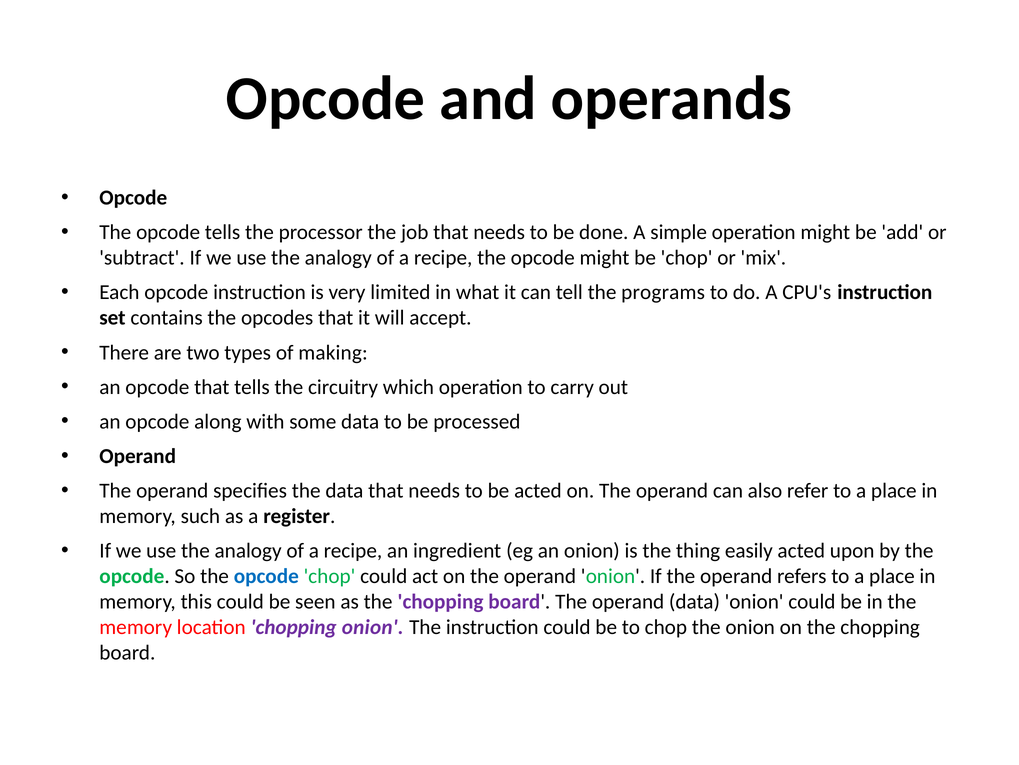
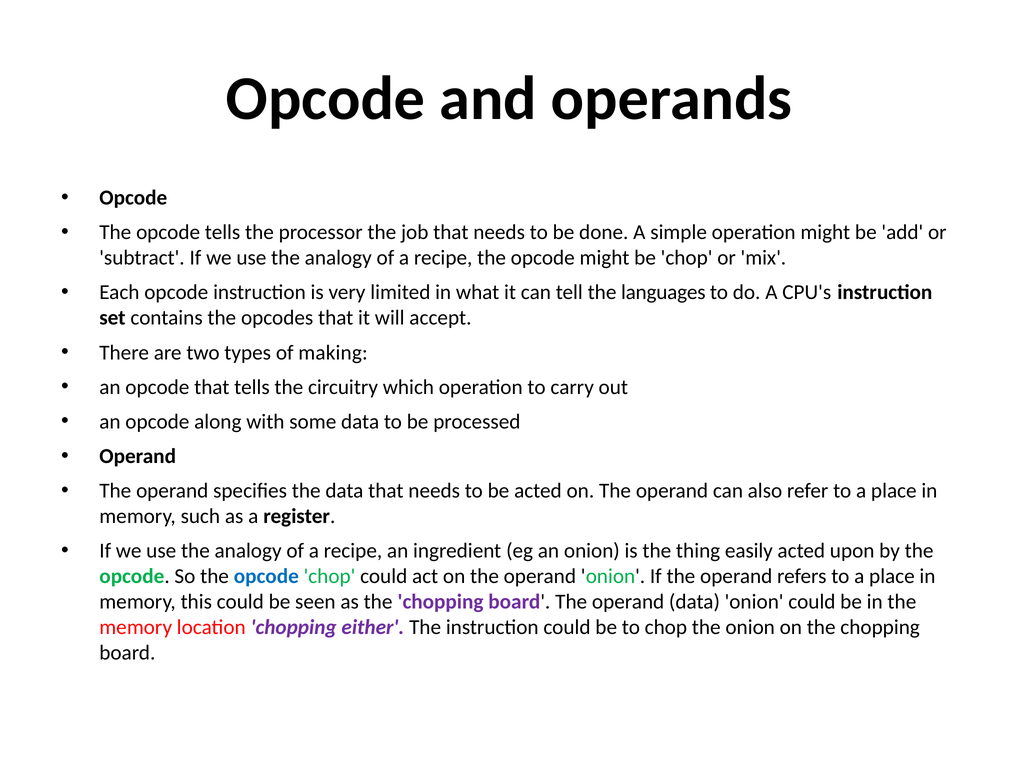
programs: programs -> languages (663, 292)
chopping onion: onion -> either (373, 627)
